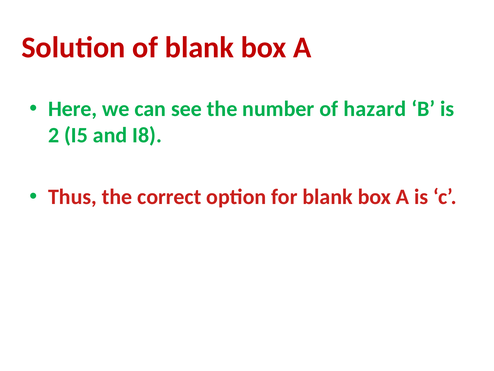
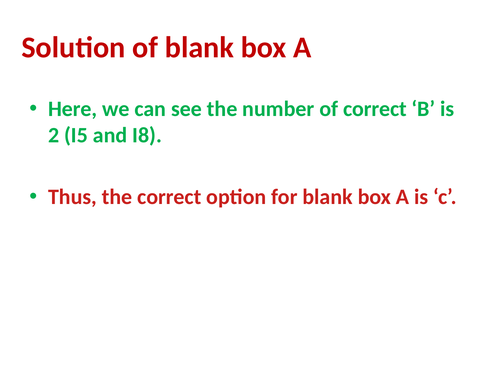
of hazard: hazard -> correct (375, 109)
